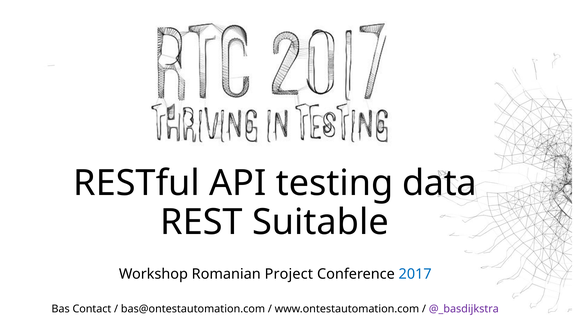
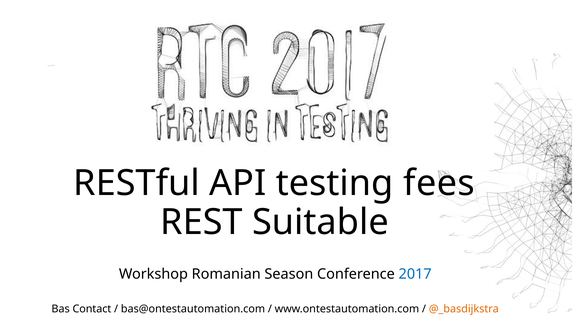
data: data -> fees (439, 183)
Project: Project -> Season (289, 274)
@_basdijkstra colour: purple -> orange (464, 309)
